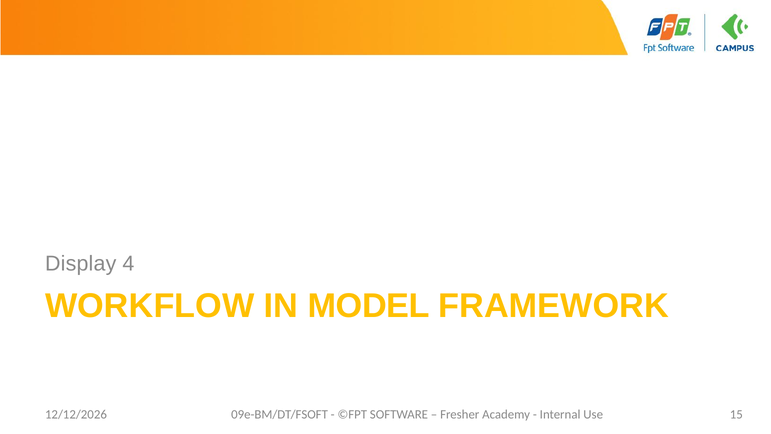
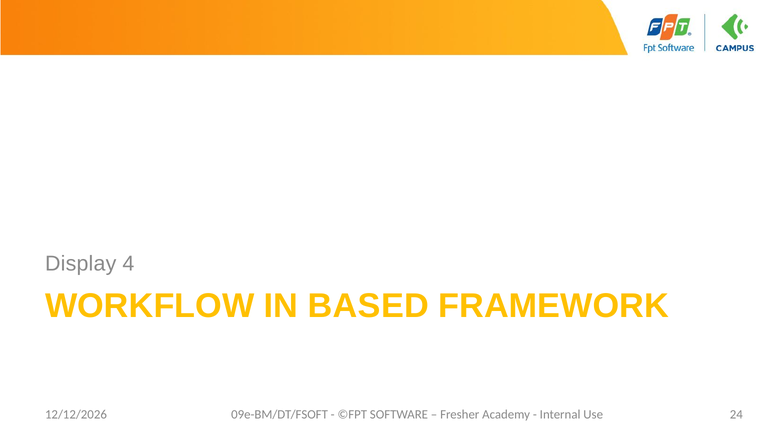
MODEL: MODEL -> BASED (368, 305)
15: 15 -> 24 (736, 414)
